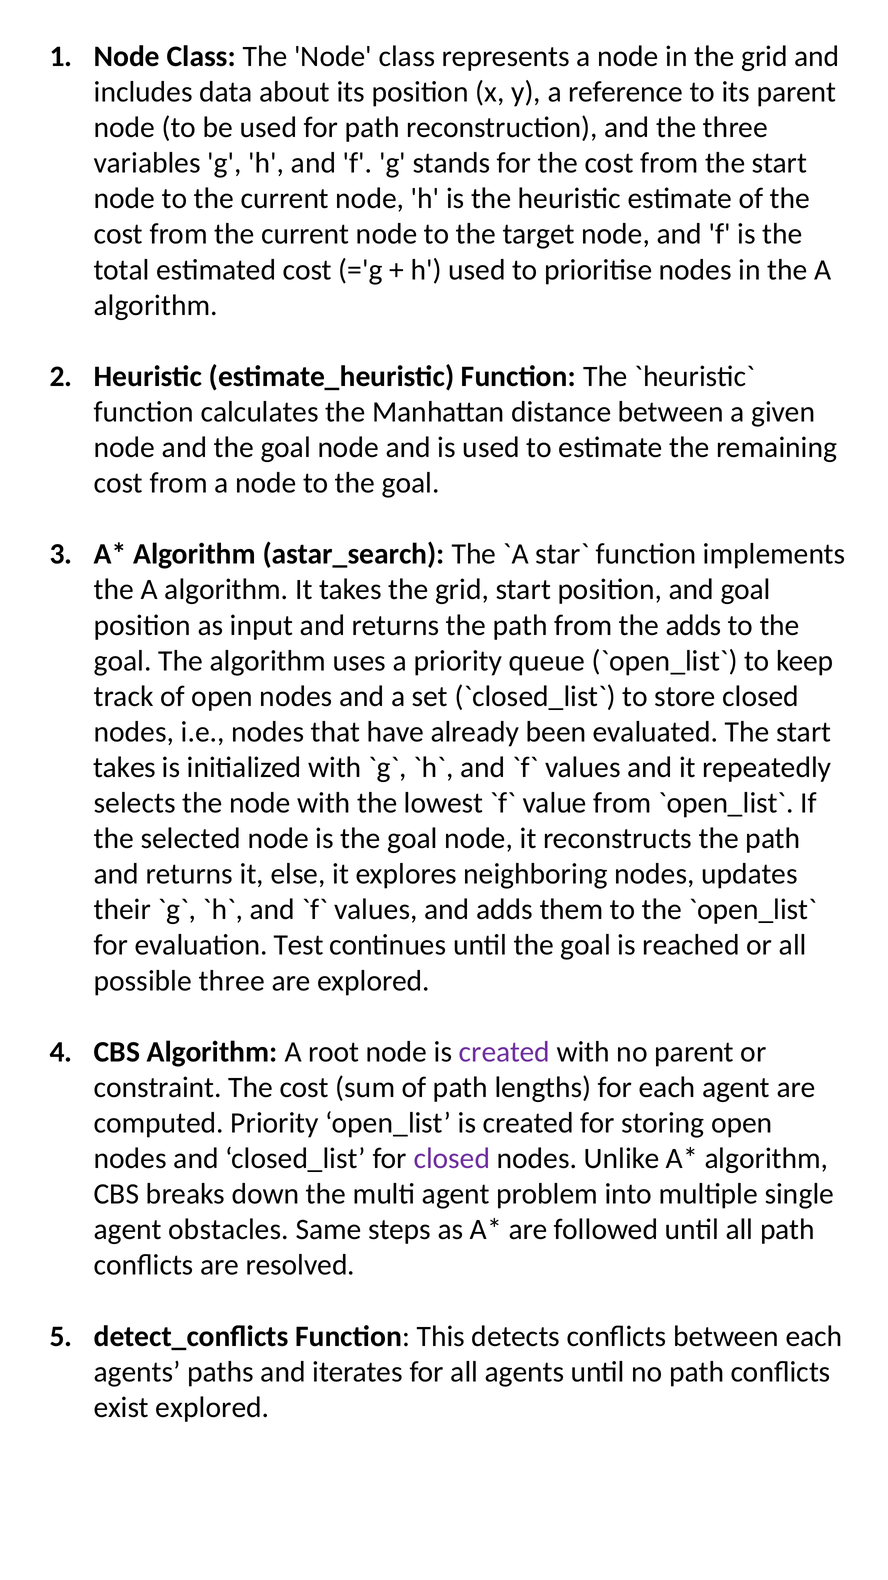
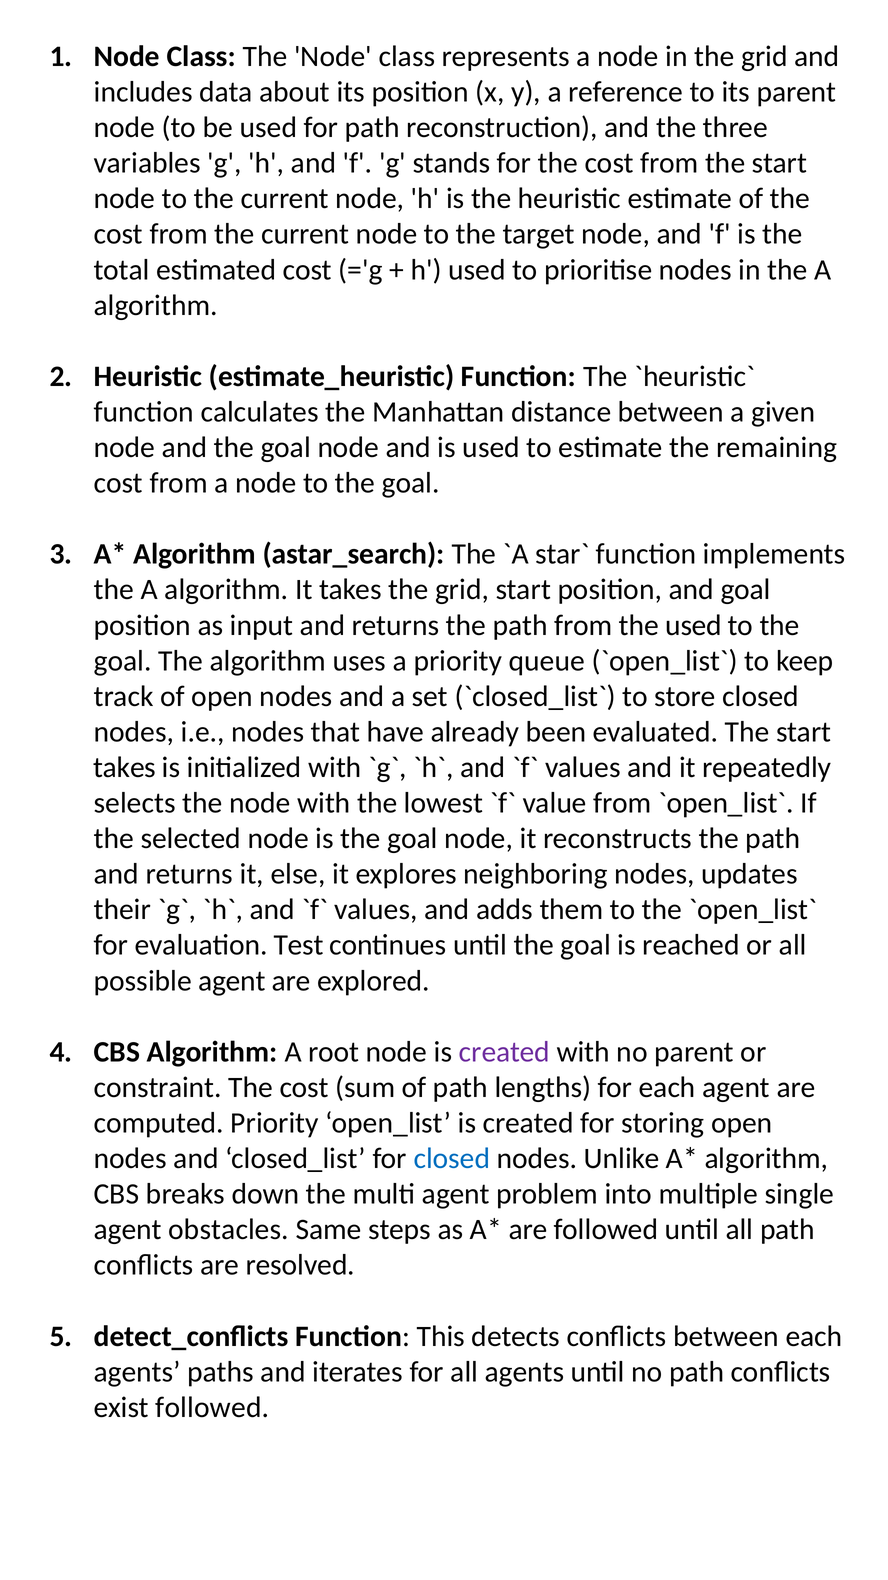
the adds: adds -> used (694, 625)
possible three: three -> agent (232, 980)
closed colour: purple -> blue (452, 1158)
exist explored: explored -> followed (212, 1406)
